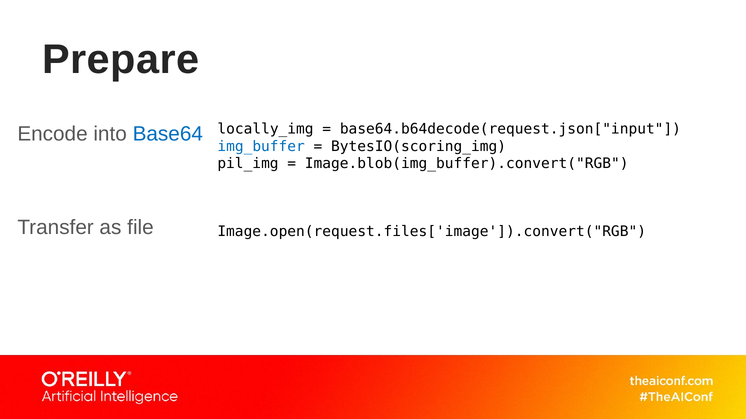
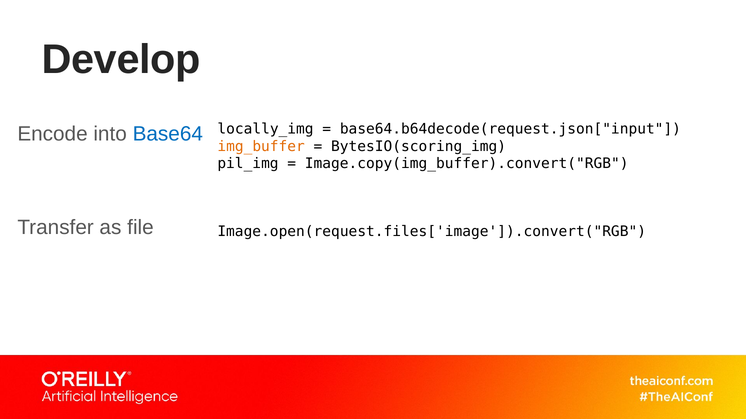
Prepare: Prepare -> Develop (121, 60)
img_buffer colour: blue -> orange (261, 147)
Image.blob(img_buffer).convert("RGB: Image.blob(img_buffer).convert("RGB -> Image.copy(img_buffer).convert("RGB (467, 164)
